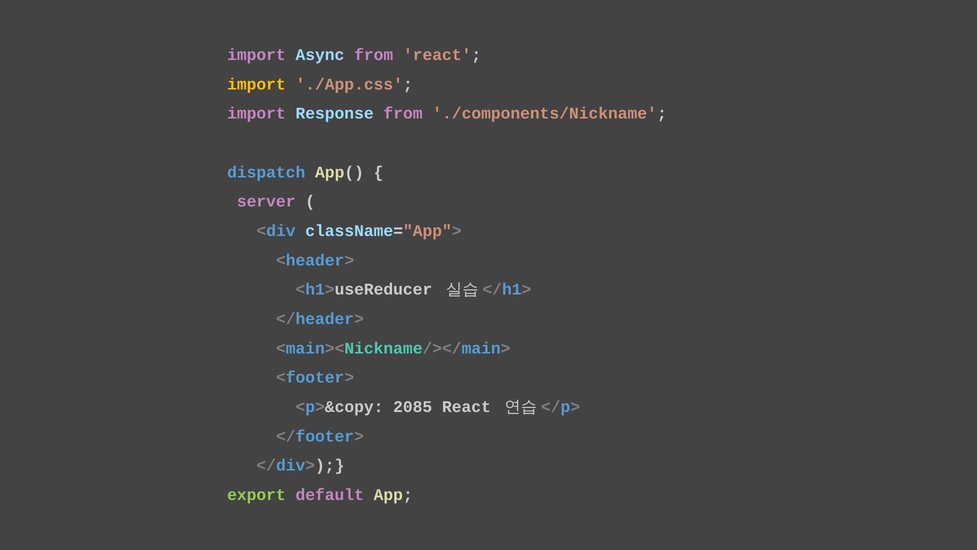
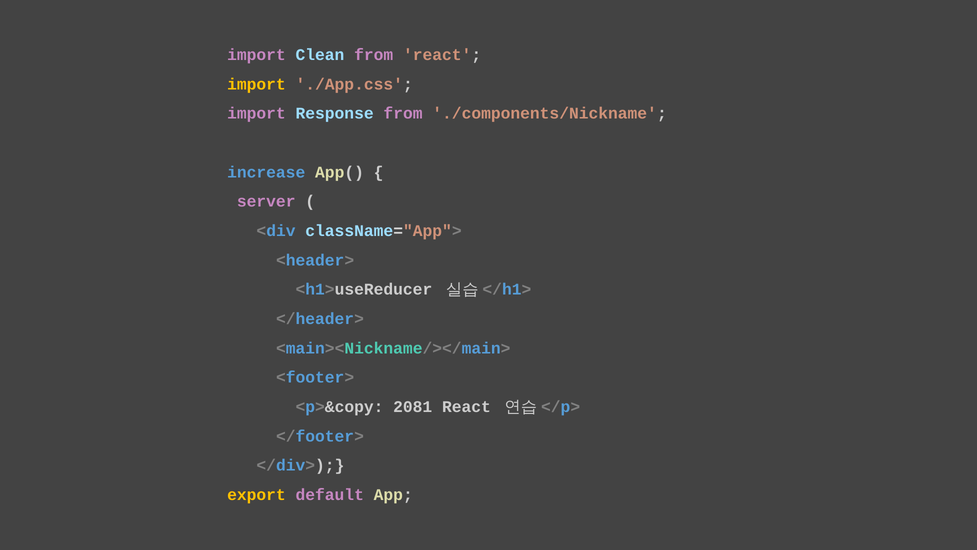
Async: Async -> Clean (320, 55)
dispatch: dispatch -> increase (266, 172)
2085: 2085 -> 2081 (413, 407)
export colour: light green -> yellow (256, 494)
